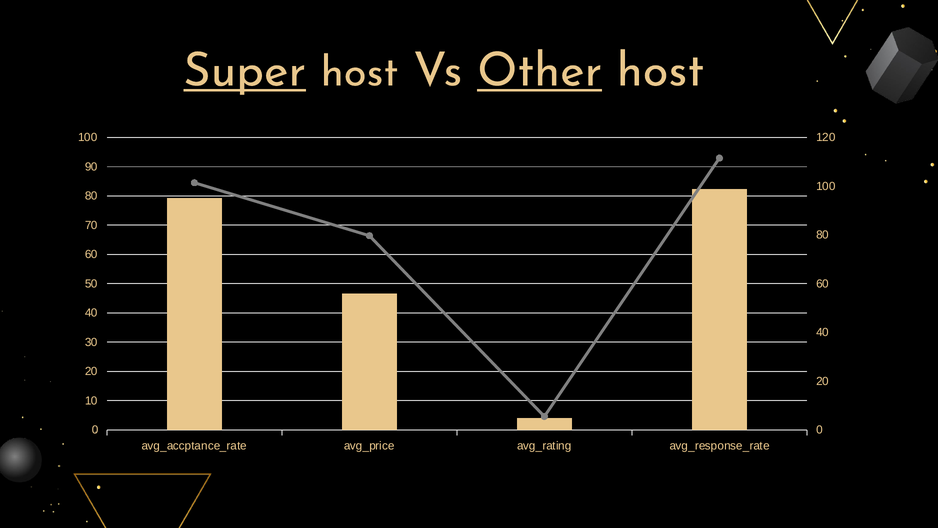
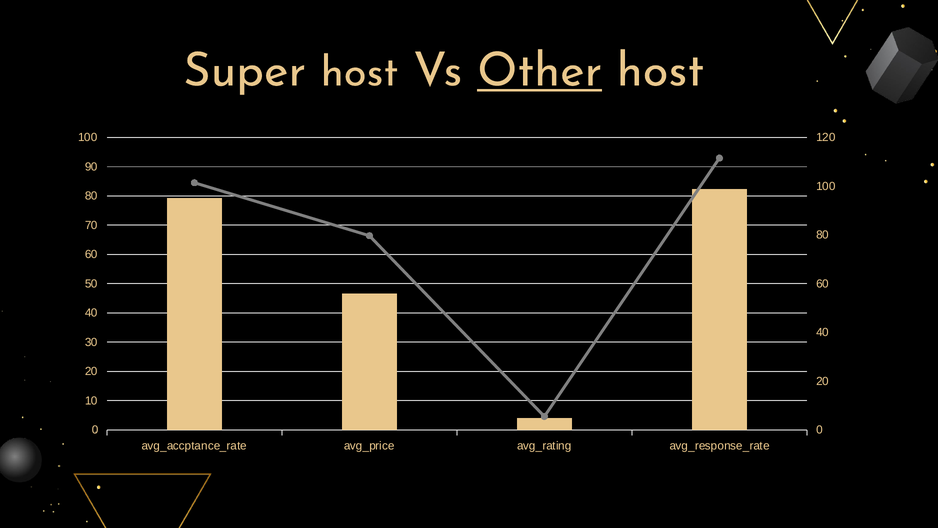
Super underline: present -> none (245, 70)
